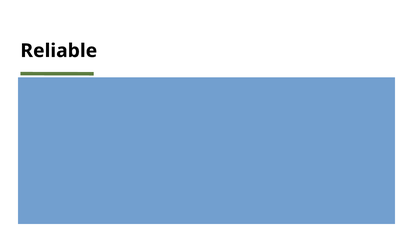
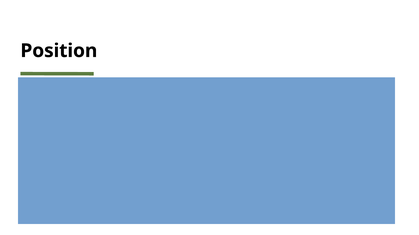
Reliable: Reliable -> Position (59, 51)
